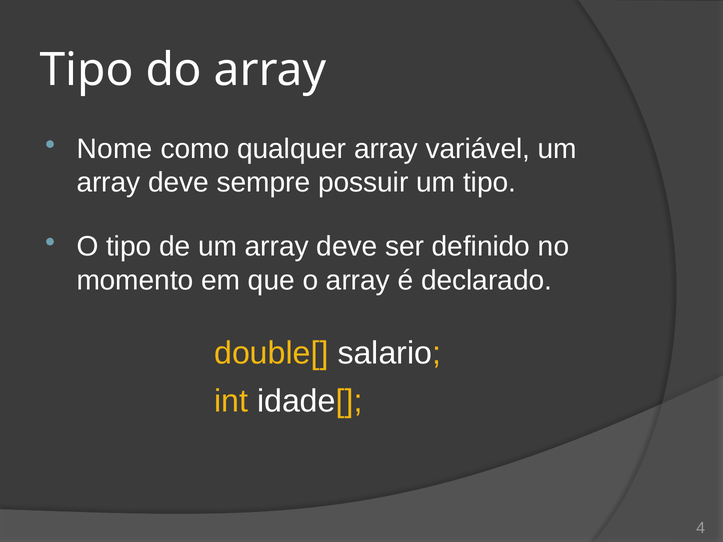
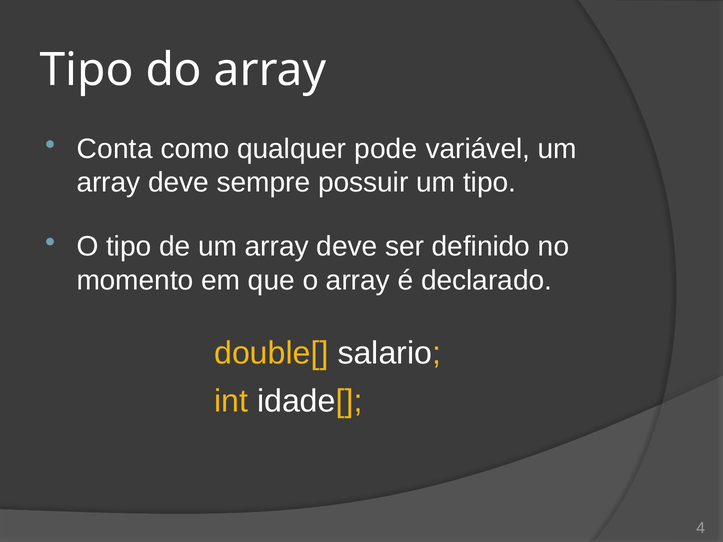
Nome: Nome -> Conta (115, 149)
qualquer array: array -> pode (386, 149)
